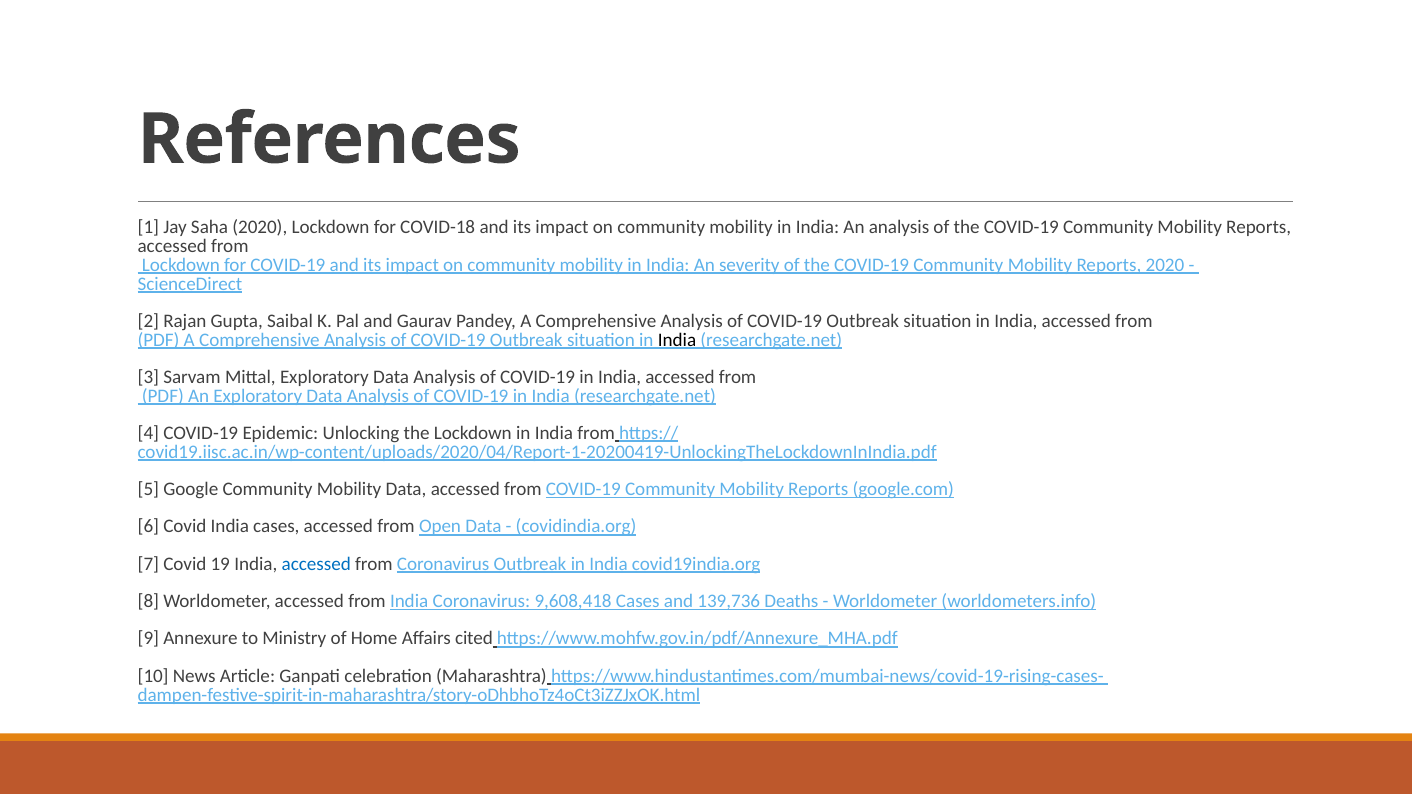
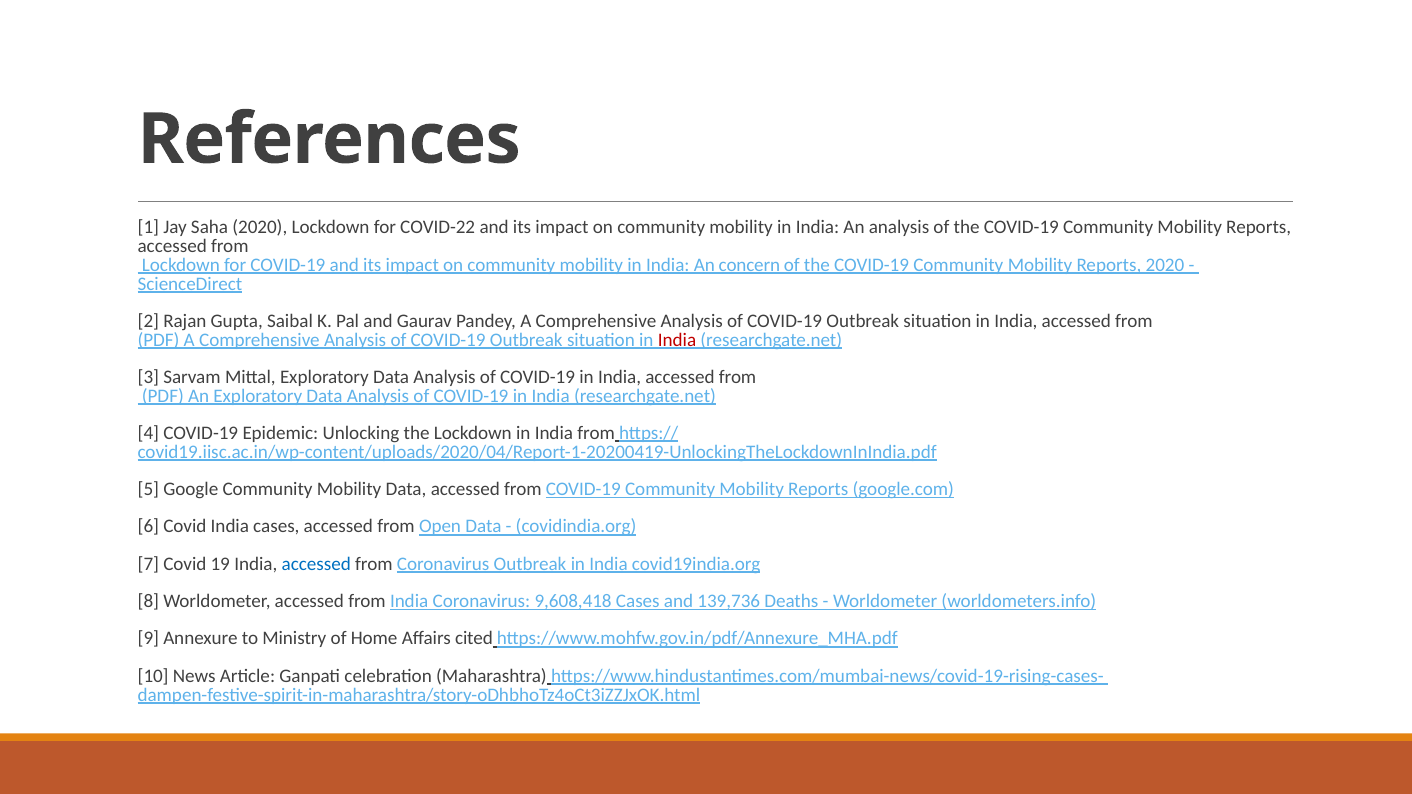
COVID-18: COVID-18 -> COVID-22 (438, 228)
severity: severity -> concern (749, 265)
India colour: black -> red (677, 340)
